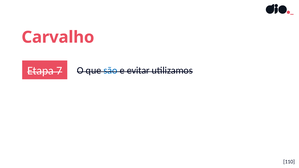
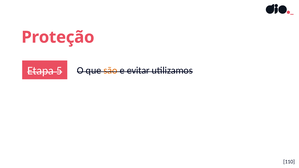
Carvalho: Carvalho -> Proteção (58, 37)
7: 7 -> 5 (59, 71)
são colour: blue -> orange (110, 71)
